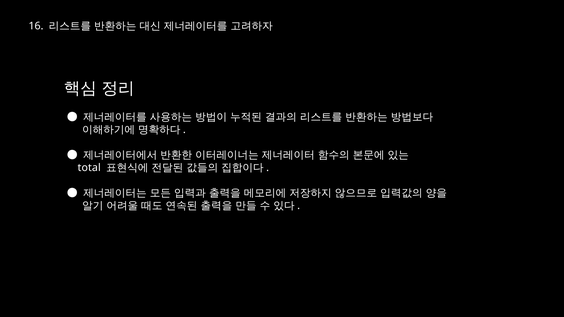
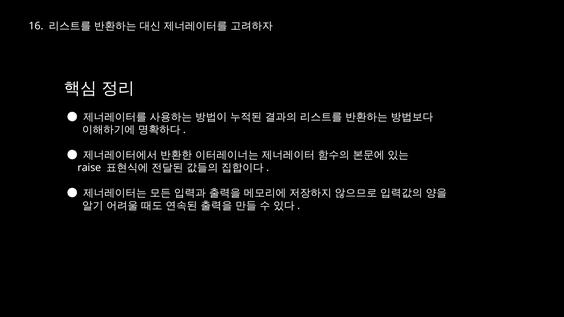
total: total -> raise (89, 168)
